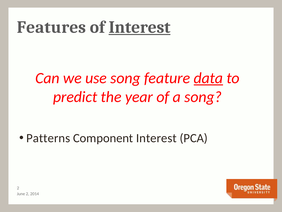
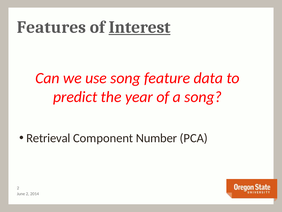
data underline: present -> none (208, 78)
Patterns: Patterns -> Retrieval (48, 138)
Component Interest: Interest -> Number (157, 138)
